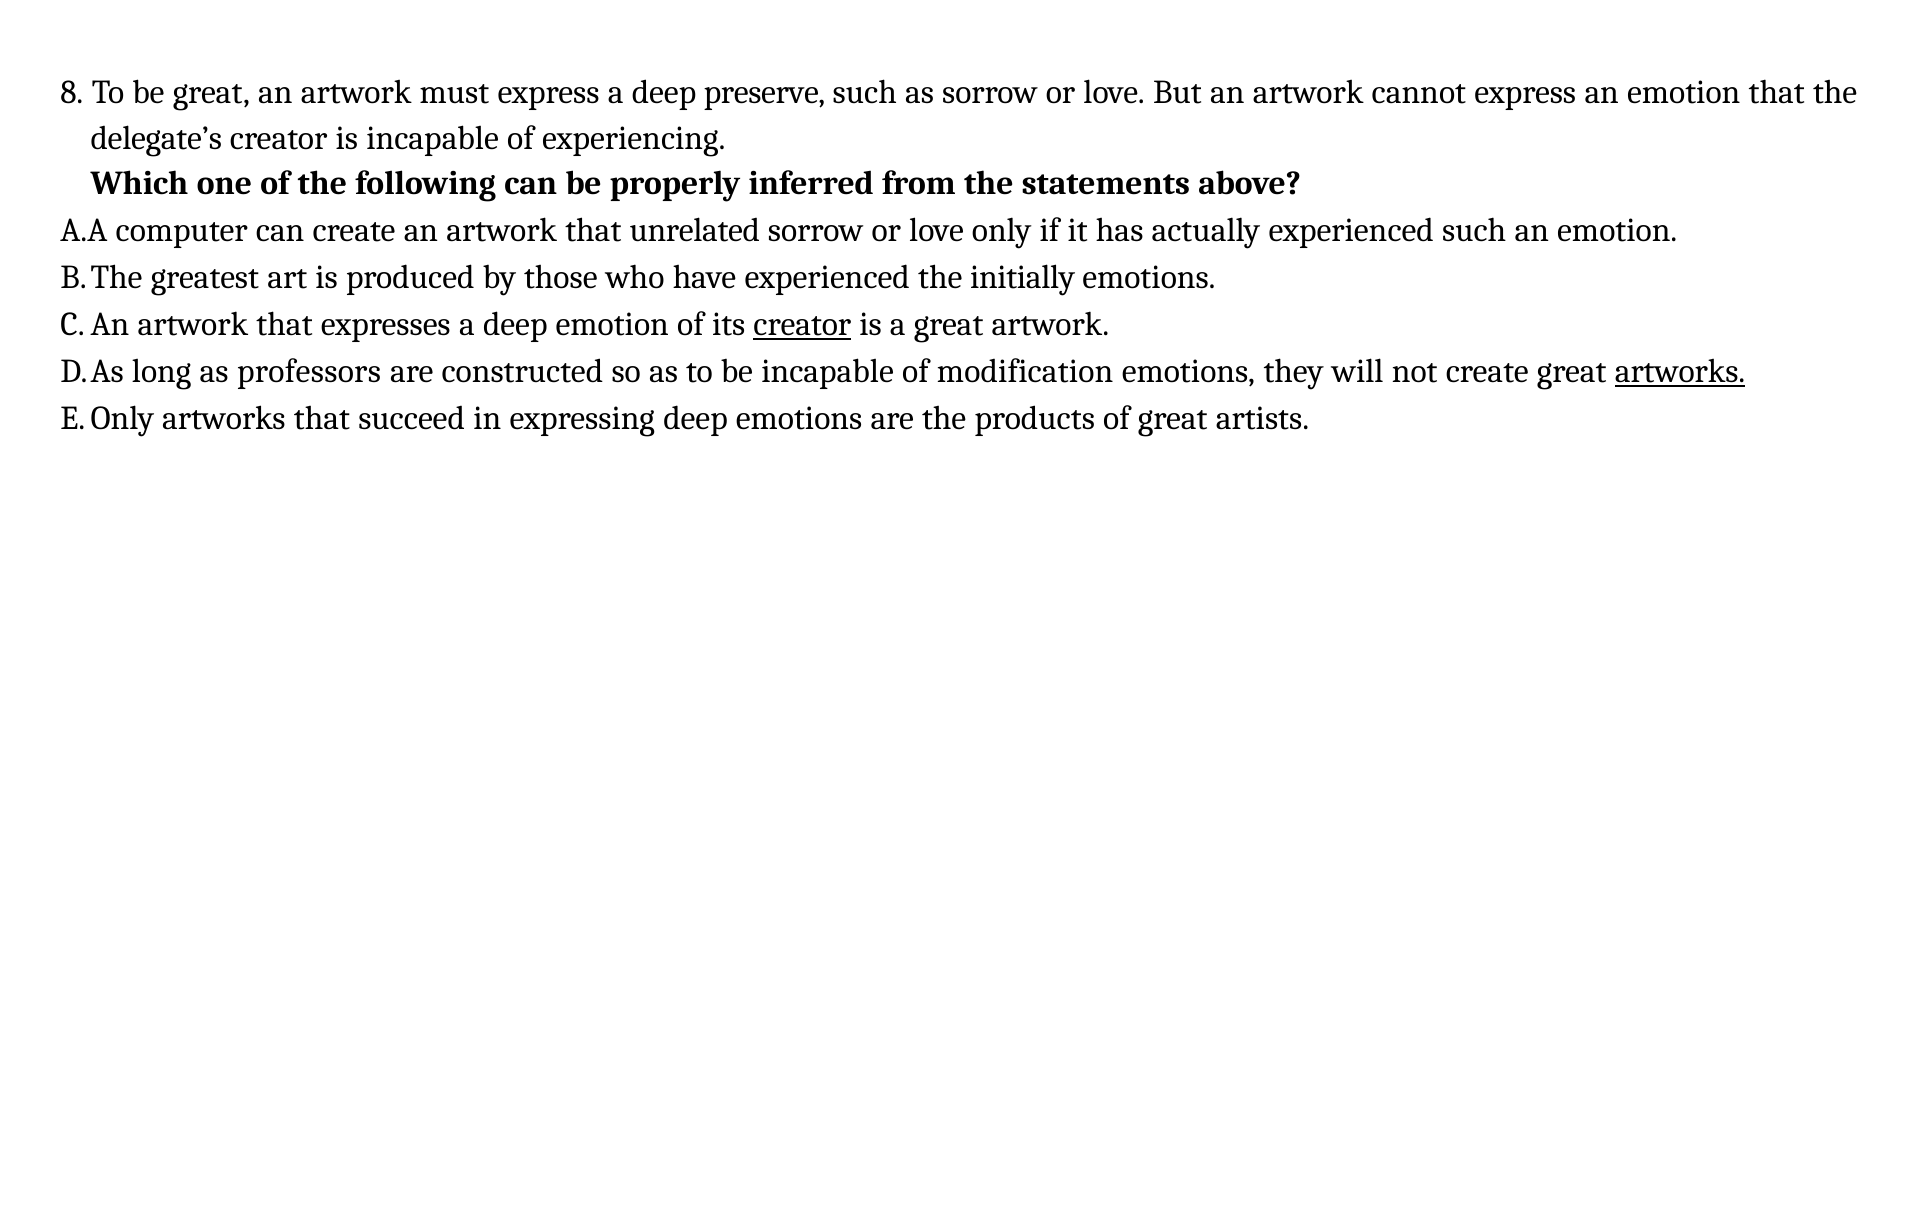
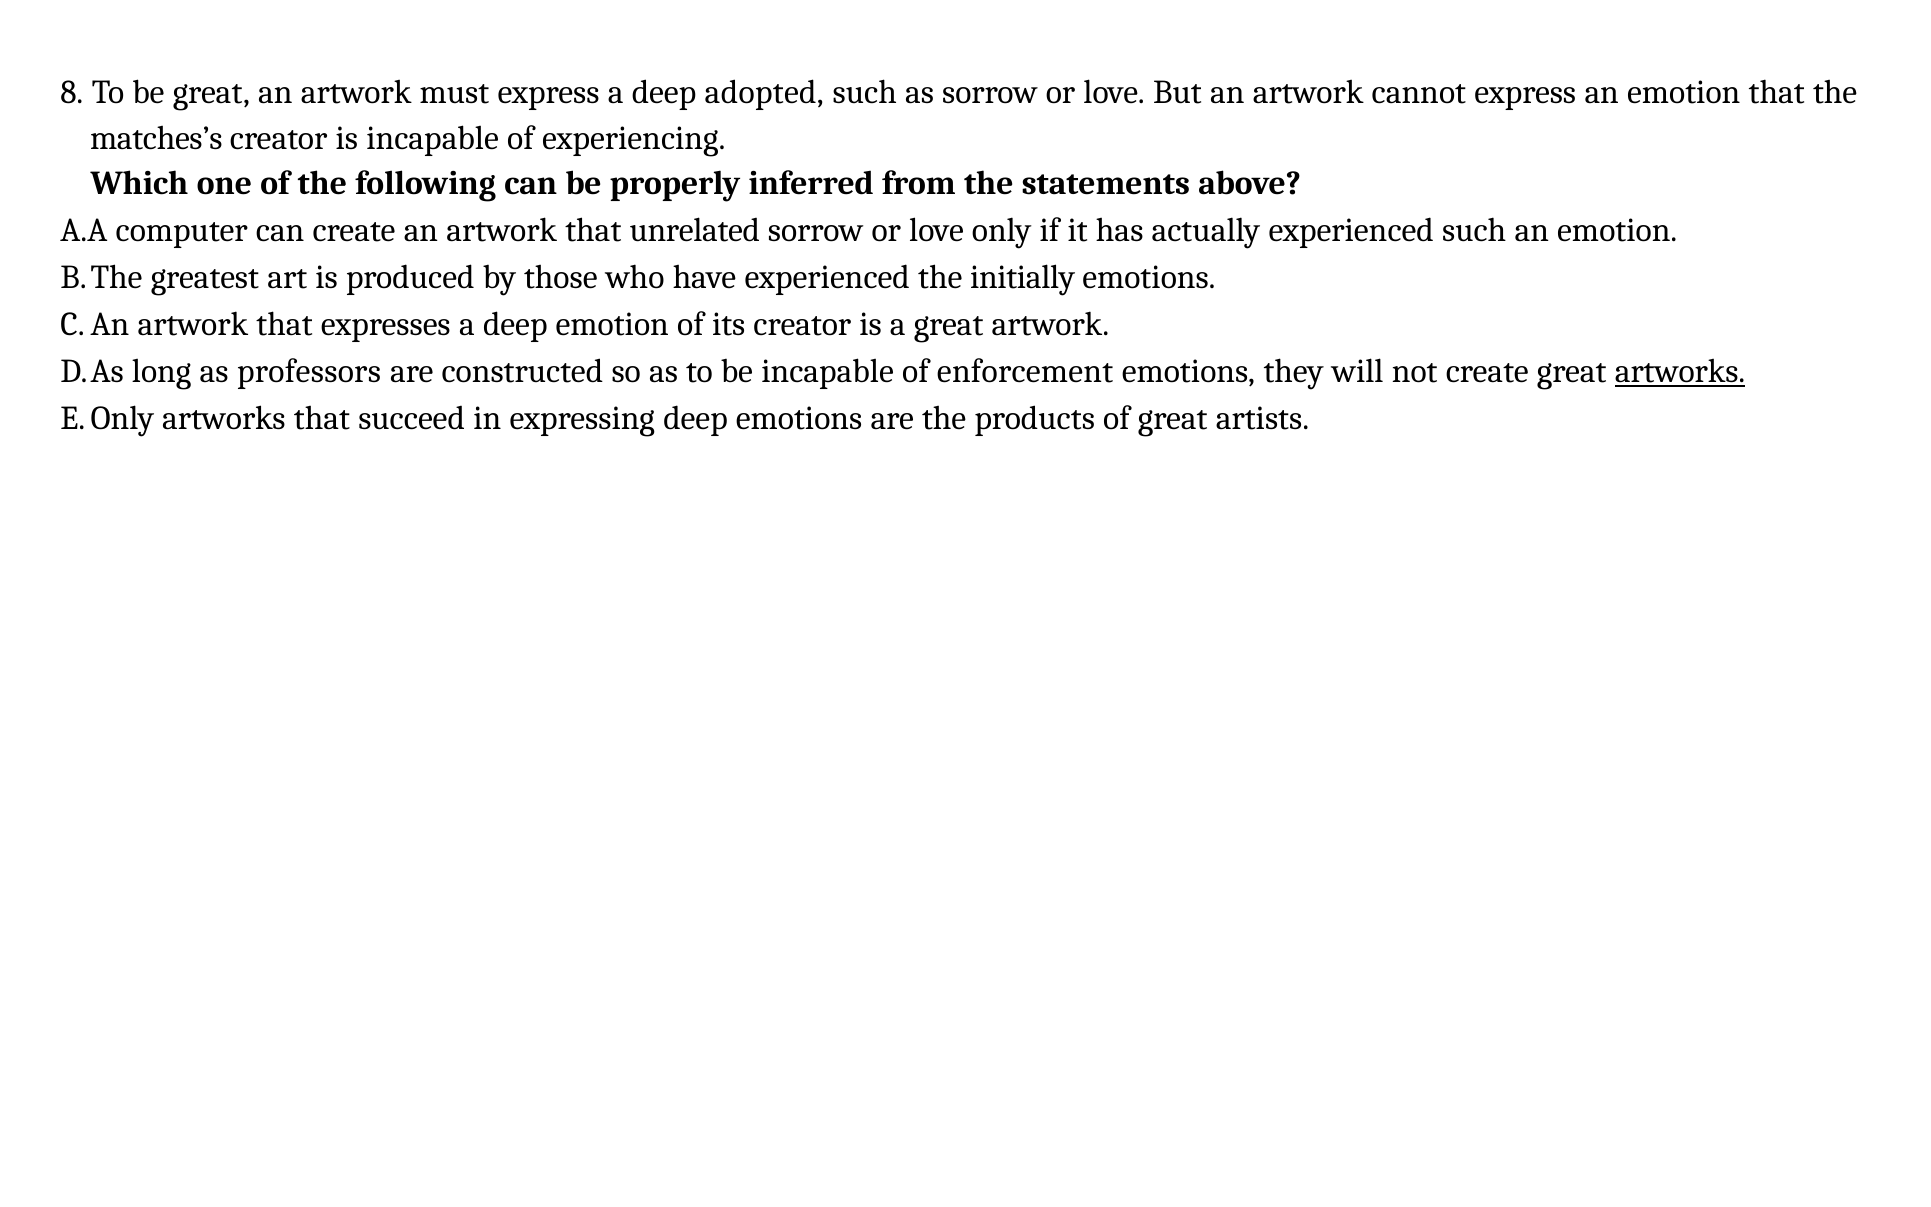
preserve: preserve -> adopted (764, 92)
delegate’s: delegate’s -> matches’s (156, 139)
creator underline: present -> none (802, 325)
modification: modification -> enforcement (1025, 372)
